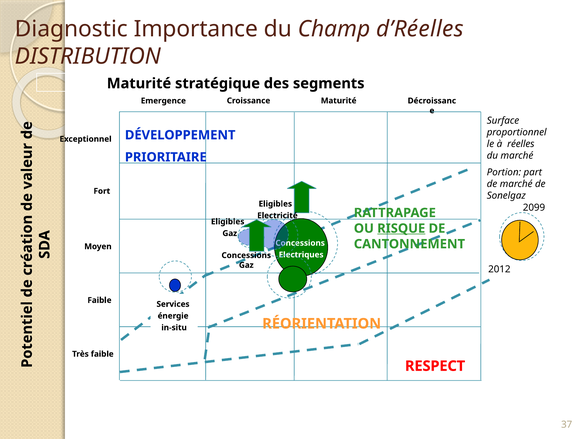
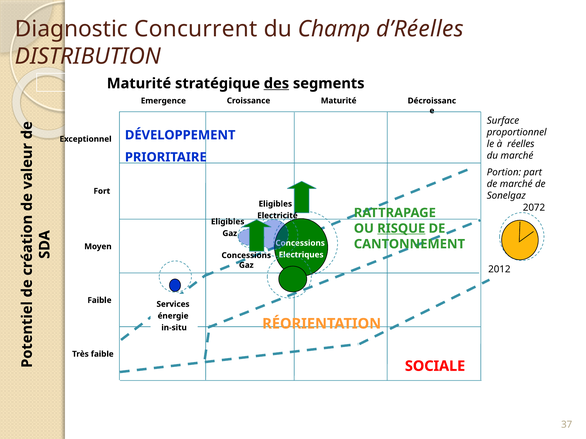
Importance: Importance -> Concurrent (196, 29)
des underline: none -> present (276, 84)
2099: 2099 -> 2072 (534, 208)
RESPECT: RESPECT -> SOCIALE (435, 366)
